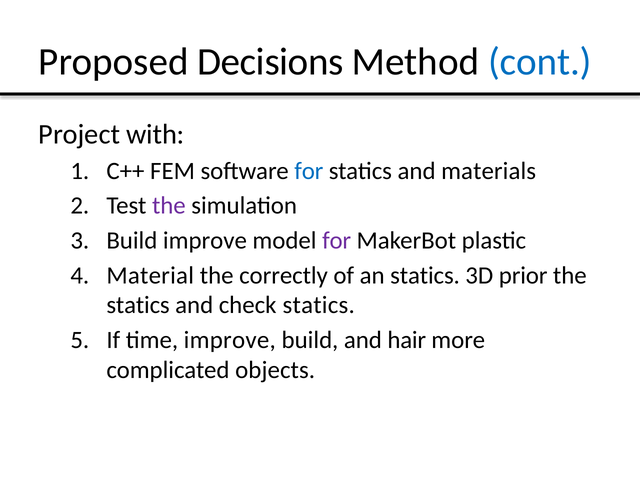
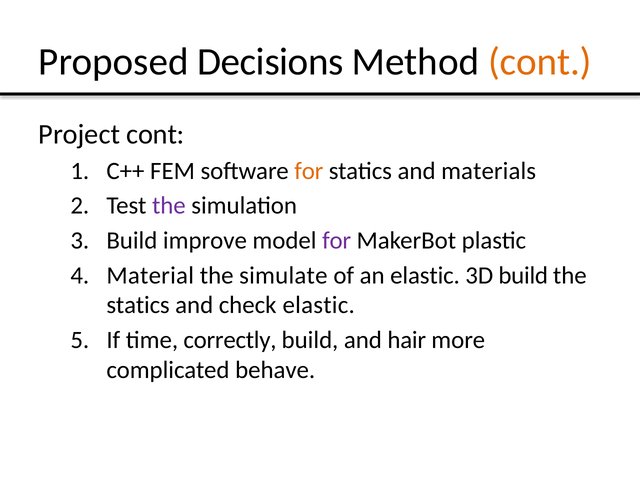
cont colour: blue -> orange (540, 62)
Project with: with -> cont (155, 134)
for colour: blue -> orange (309, 171)
correctly: correctly -> simulate (283, 275)
an statics: statics -> elastic (425, 275)
3D prior: prior -> build (523, 275)
check statics: statics -> elastic (319, 305)
time improve: improve -> correctly (230, 340)
objects: objects -> behave (275, 370)
